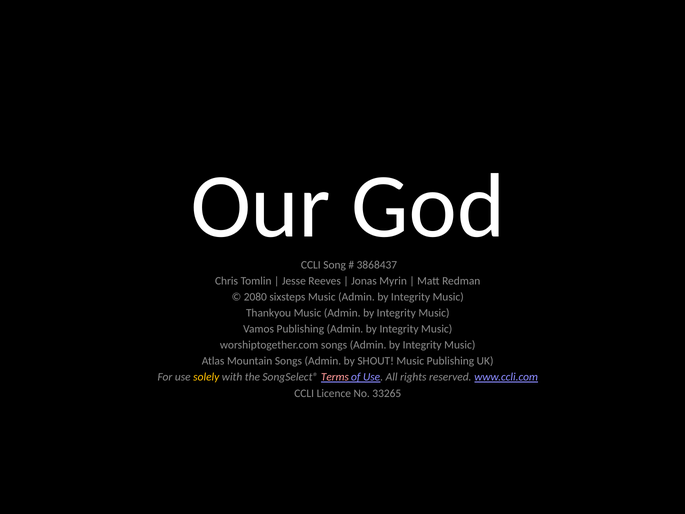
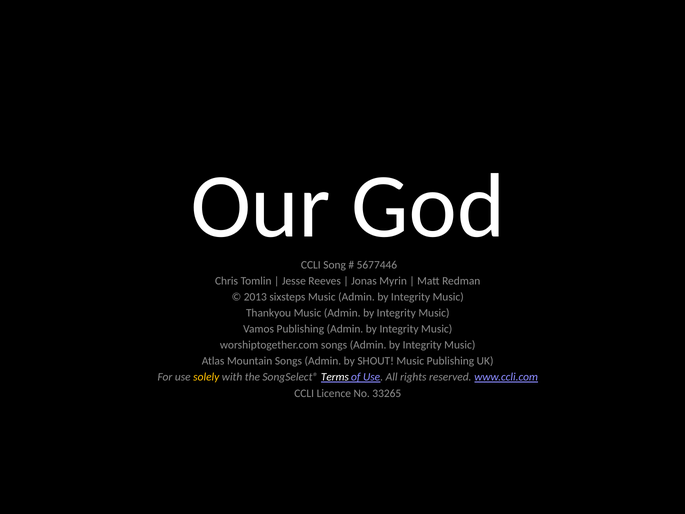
3868437: 3868437 -> 5677446 (377, 265)
2080: 2080 -> 2013 (255, 297)
Terms colour: pink -> white (335, 377)
